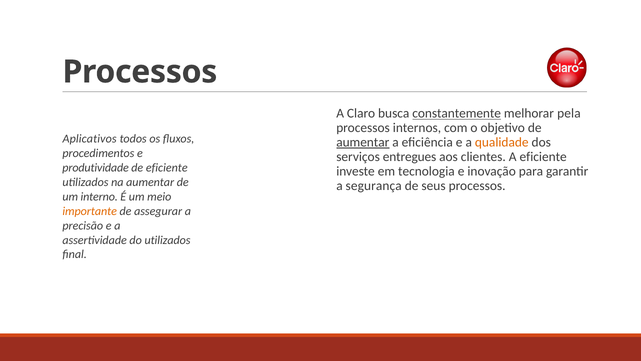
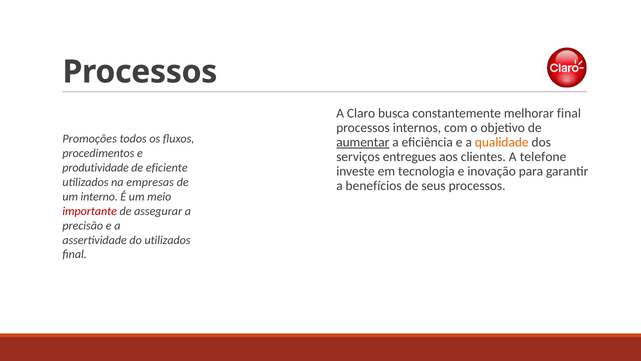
constantemente underline: present -> none (457, 113)
melhorar pela: pela -> final (569, 113)
Aplicativos: Aplicativos -> Promoções (90, 139)
A eficiente: eficiente -> telefone (543, 157)
na aumentar: aumentar -> empresas (150, 182)
segurança: segurança -> benefícios (374, 185)
importante colour: orange -> red (90, 211)
